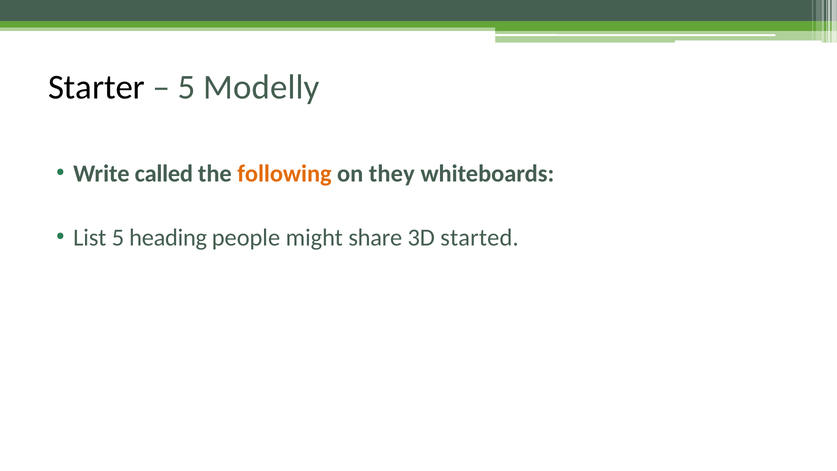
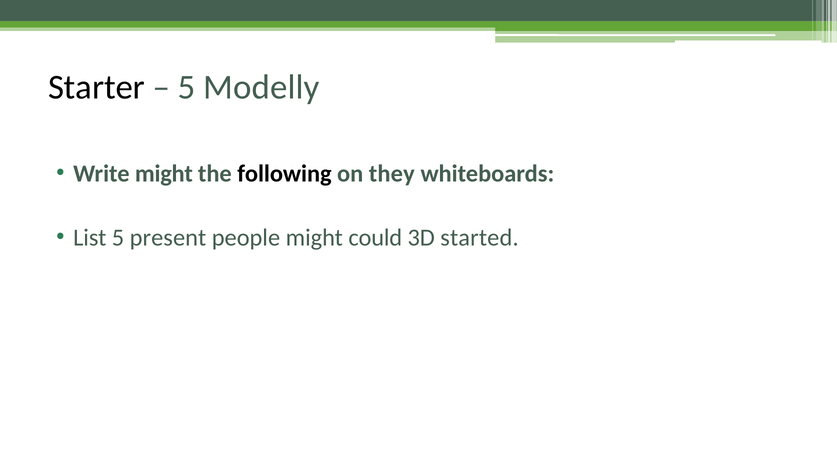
Write called: called -> might (164, 174)
following colour: orange -> black (284, 174)
heading: heading -> present (168, 238)
share: share -> could (375, 238)
